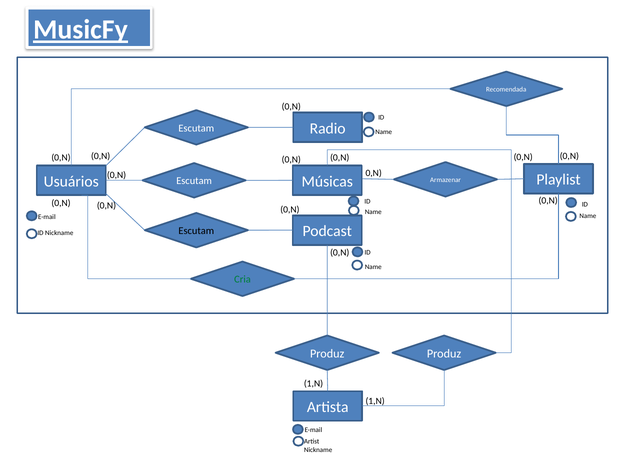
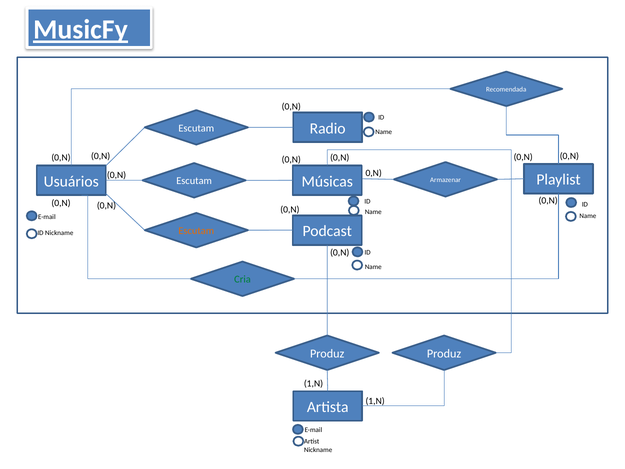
Escutam colour: black -> orange (196, 231)
